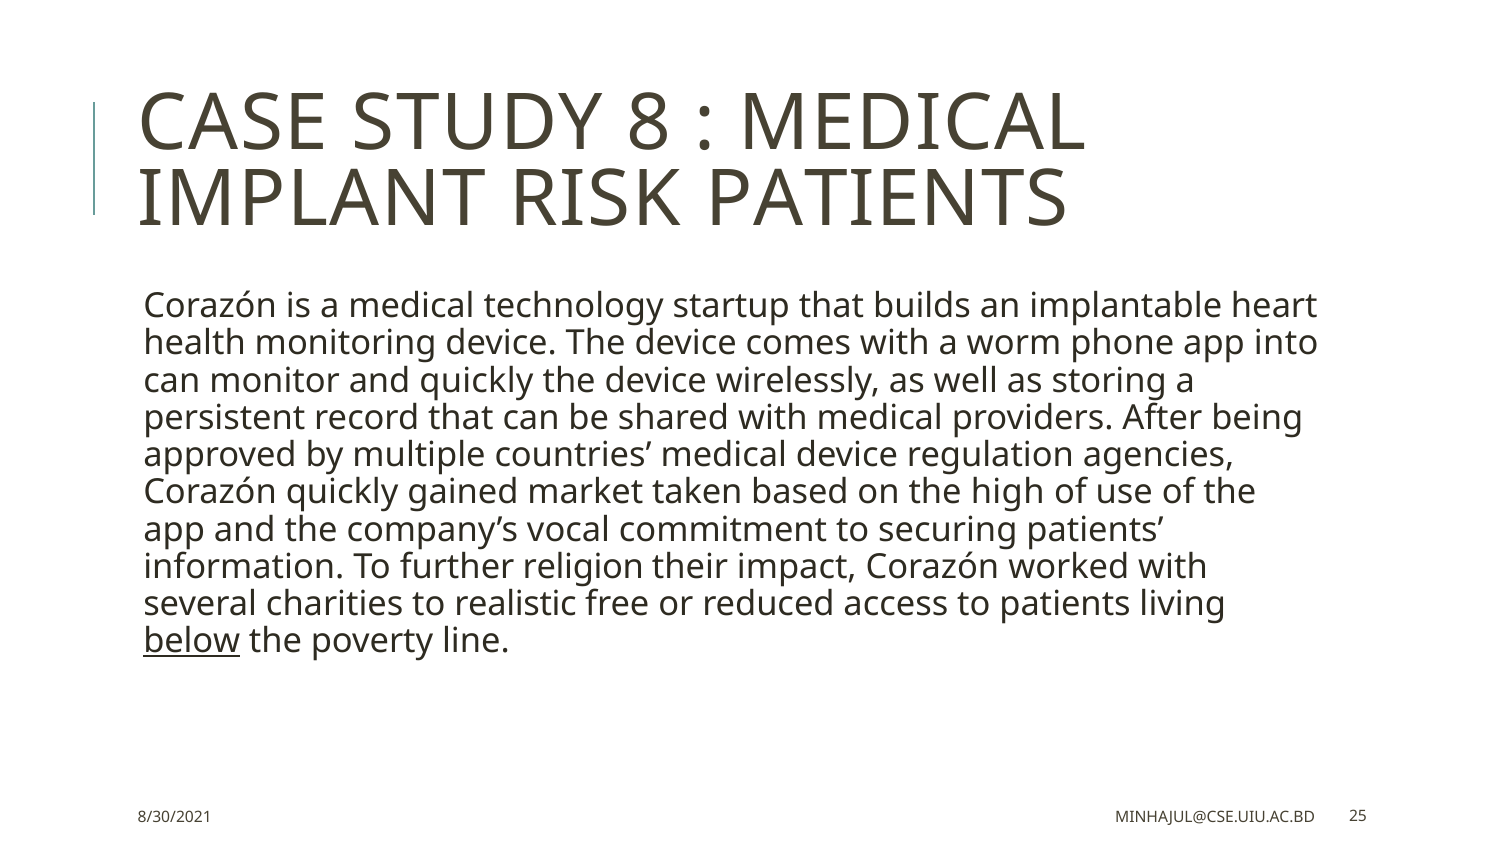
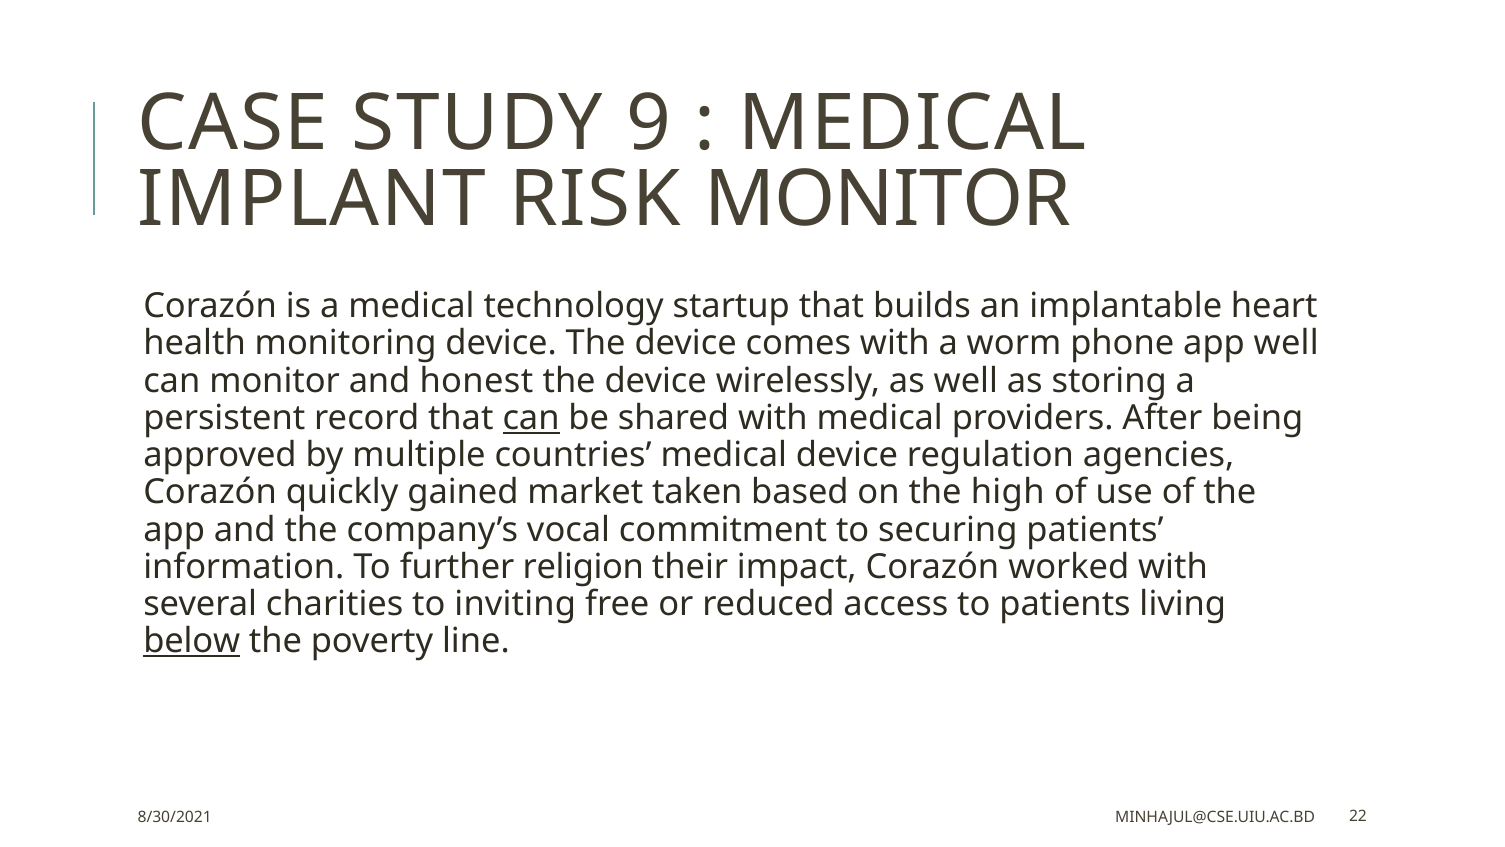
8: 8 -> 9 (648, 124)
RISK PATIENTS: PATIENTS -> MONITOR (888, 199)
app into: into -> well (1286, 343)
and quickly: quickly -> honest (476, 381)
can underline: none -> present (531, 418)
realistic: realistic -> inviting (515, 604)
25: 25 -> 22 (1358, 816)
